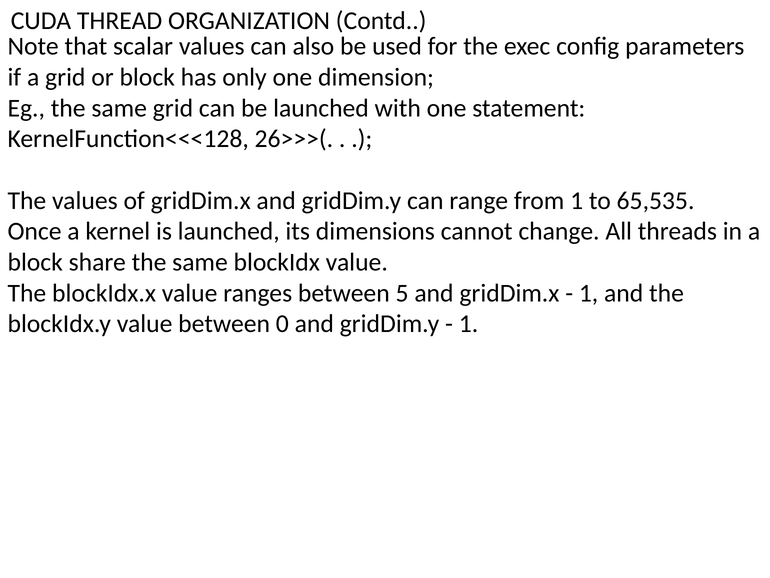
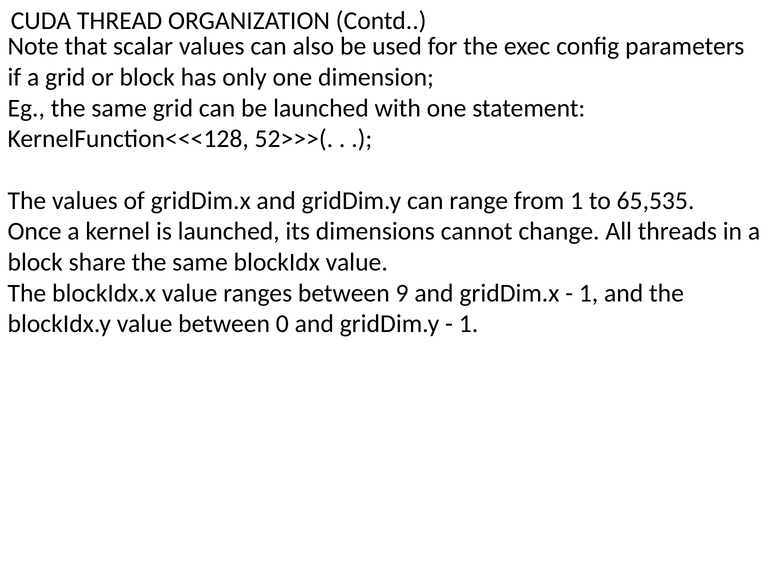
26>>>(: 26>>>( -> 52>>>( (294, 139)
5: 5 -> 9 (402, 293)
